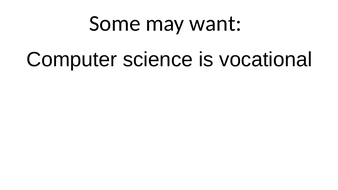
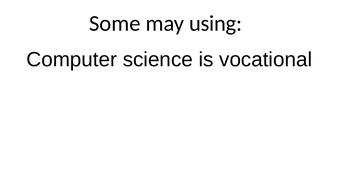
want: want -> using (216, 23)
